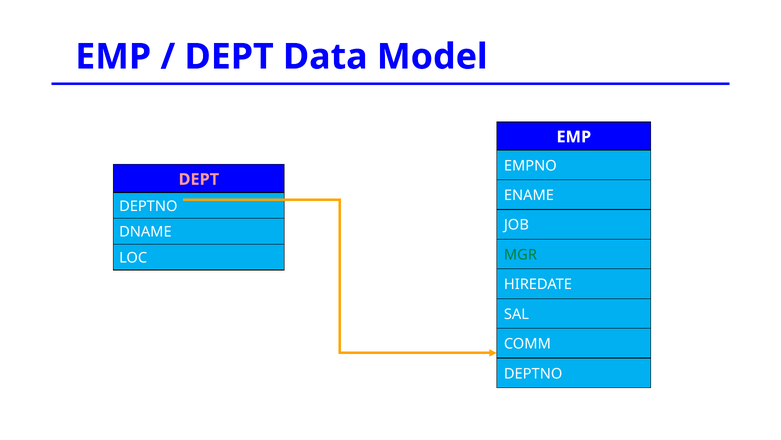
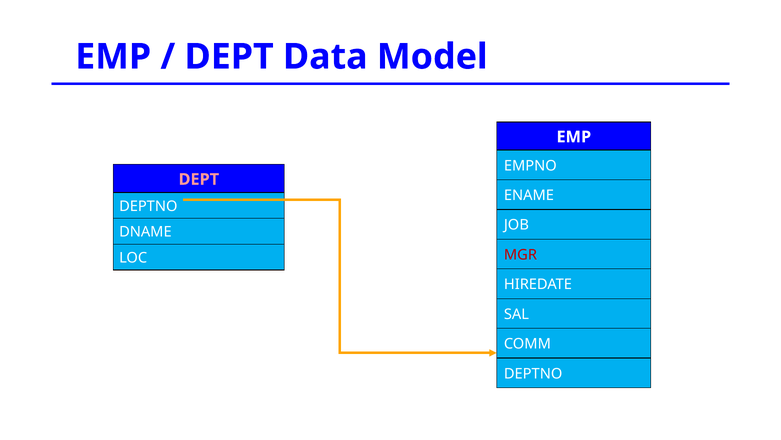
MGR colour: green -> red (520, 254)
